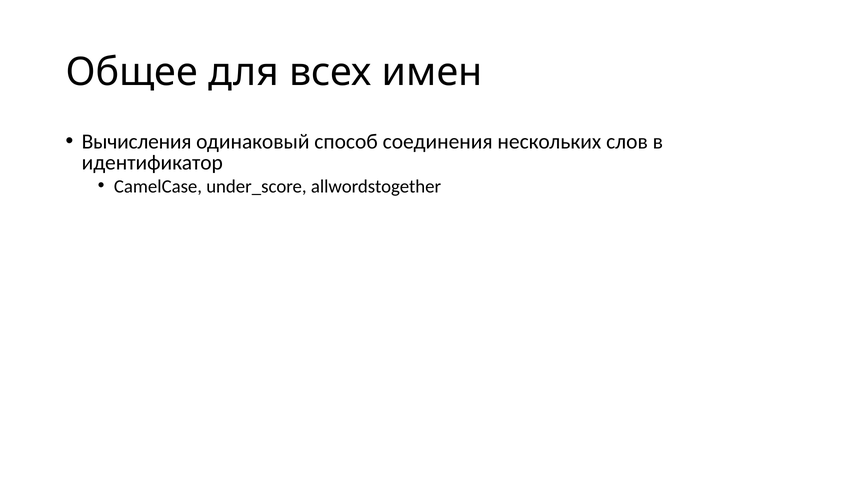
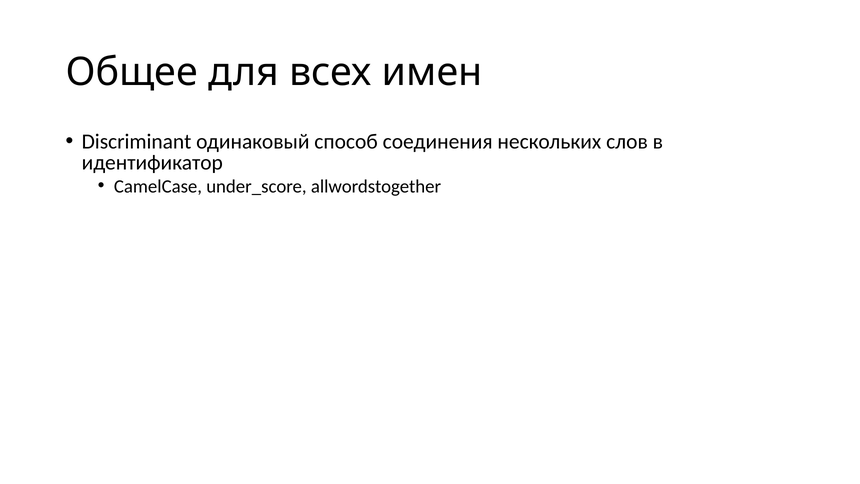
Вычисления: Вычисления -> Discriminant (137, 142)
